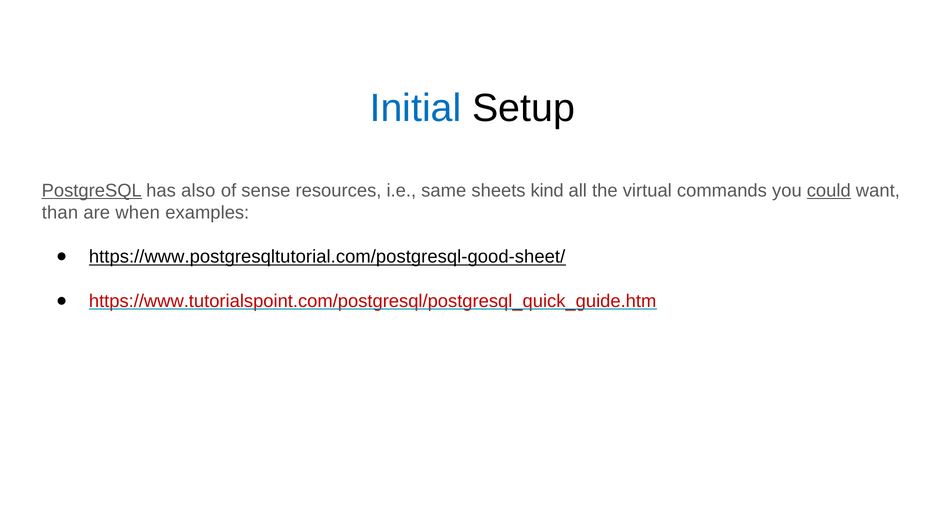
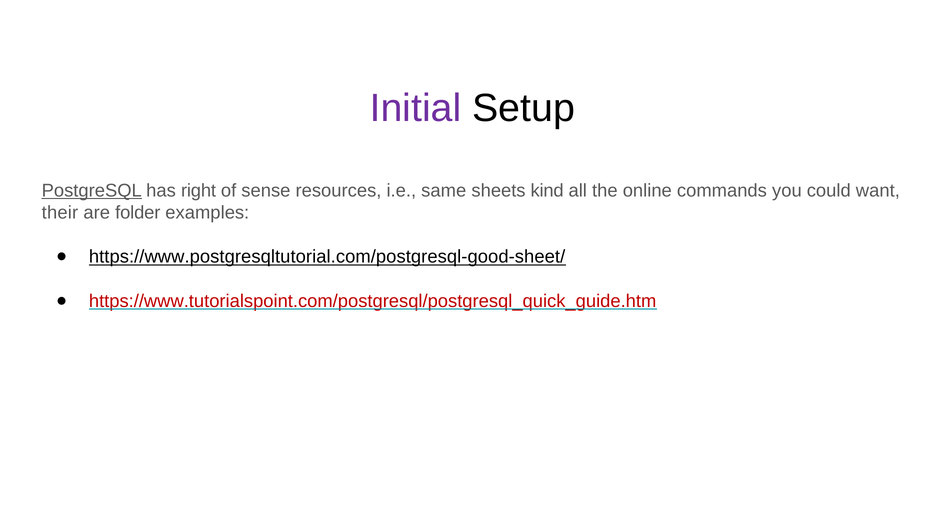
Initial colour: blue -> purple (416, 108)
also: also -> right (199, 190)
virtual: virtual -> online (647, 190)
could underline: present -> none (829, 190)
than: than -> their (60, 212)
when: when -> folder (138, 212)
